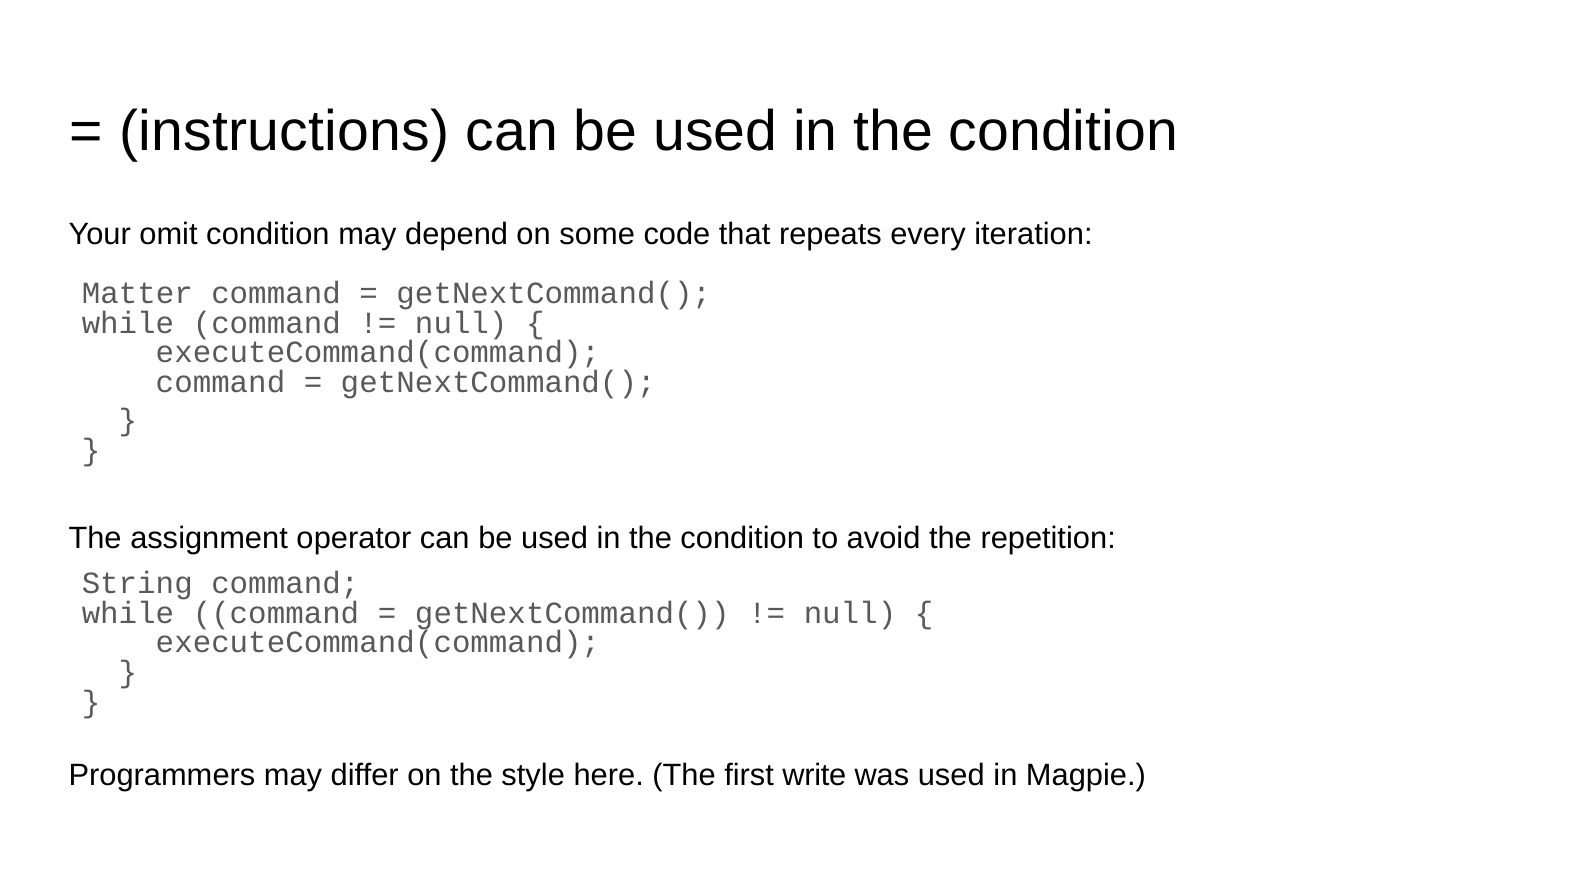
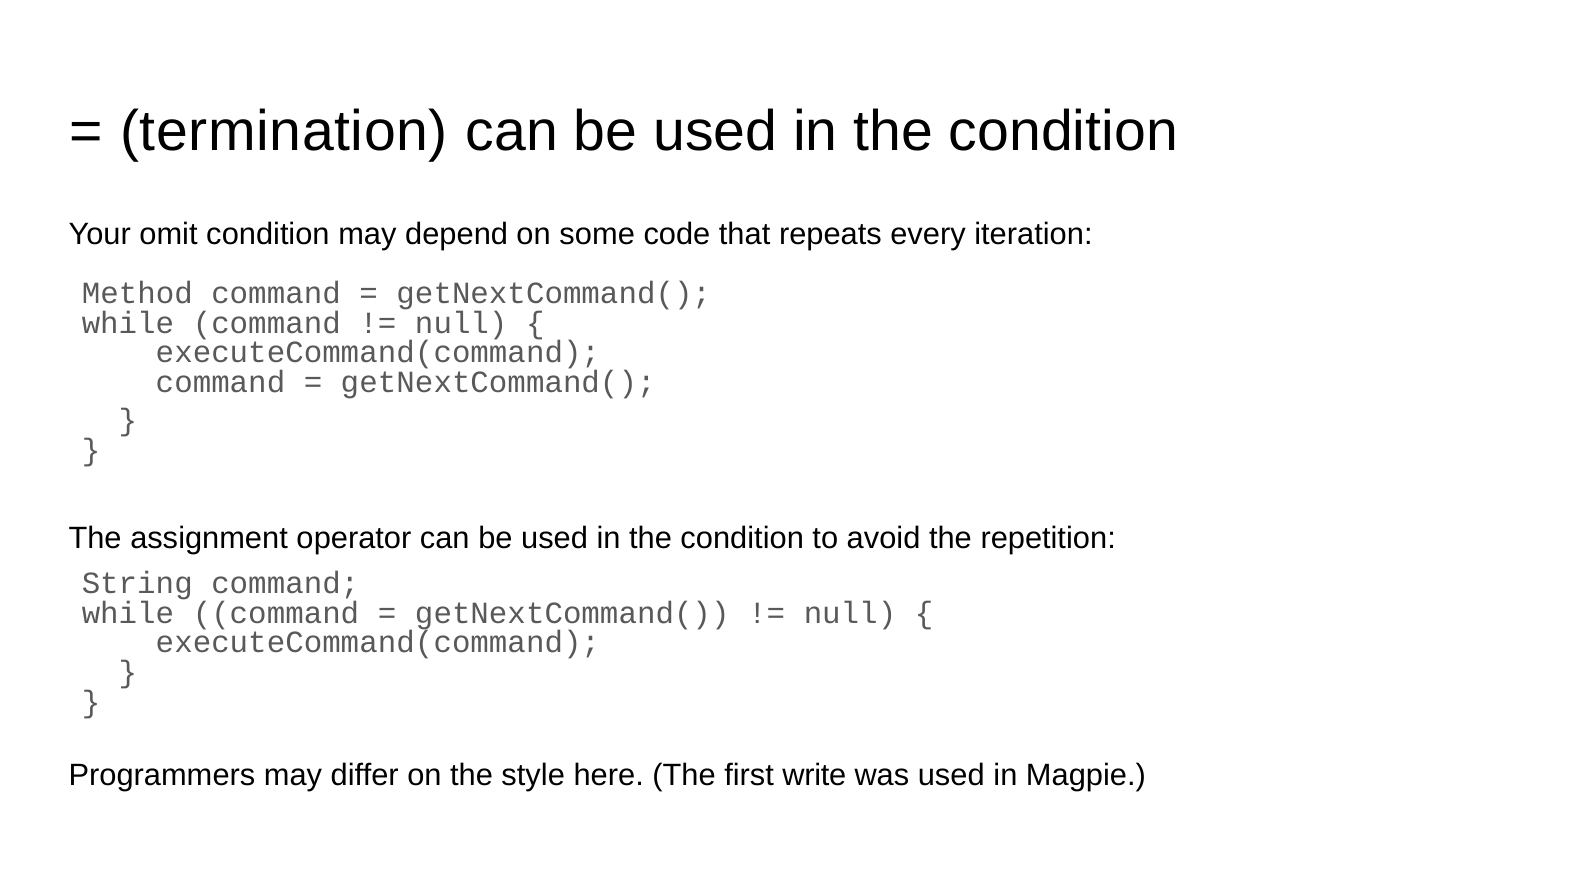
instructions: instructions -> termination (284, 131)
Matter: Matter -> Method (137, 293)
